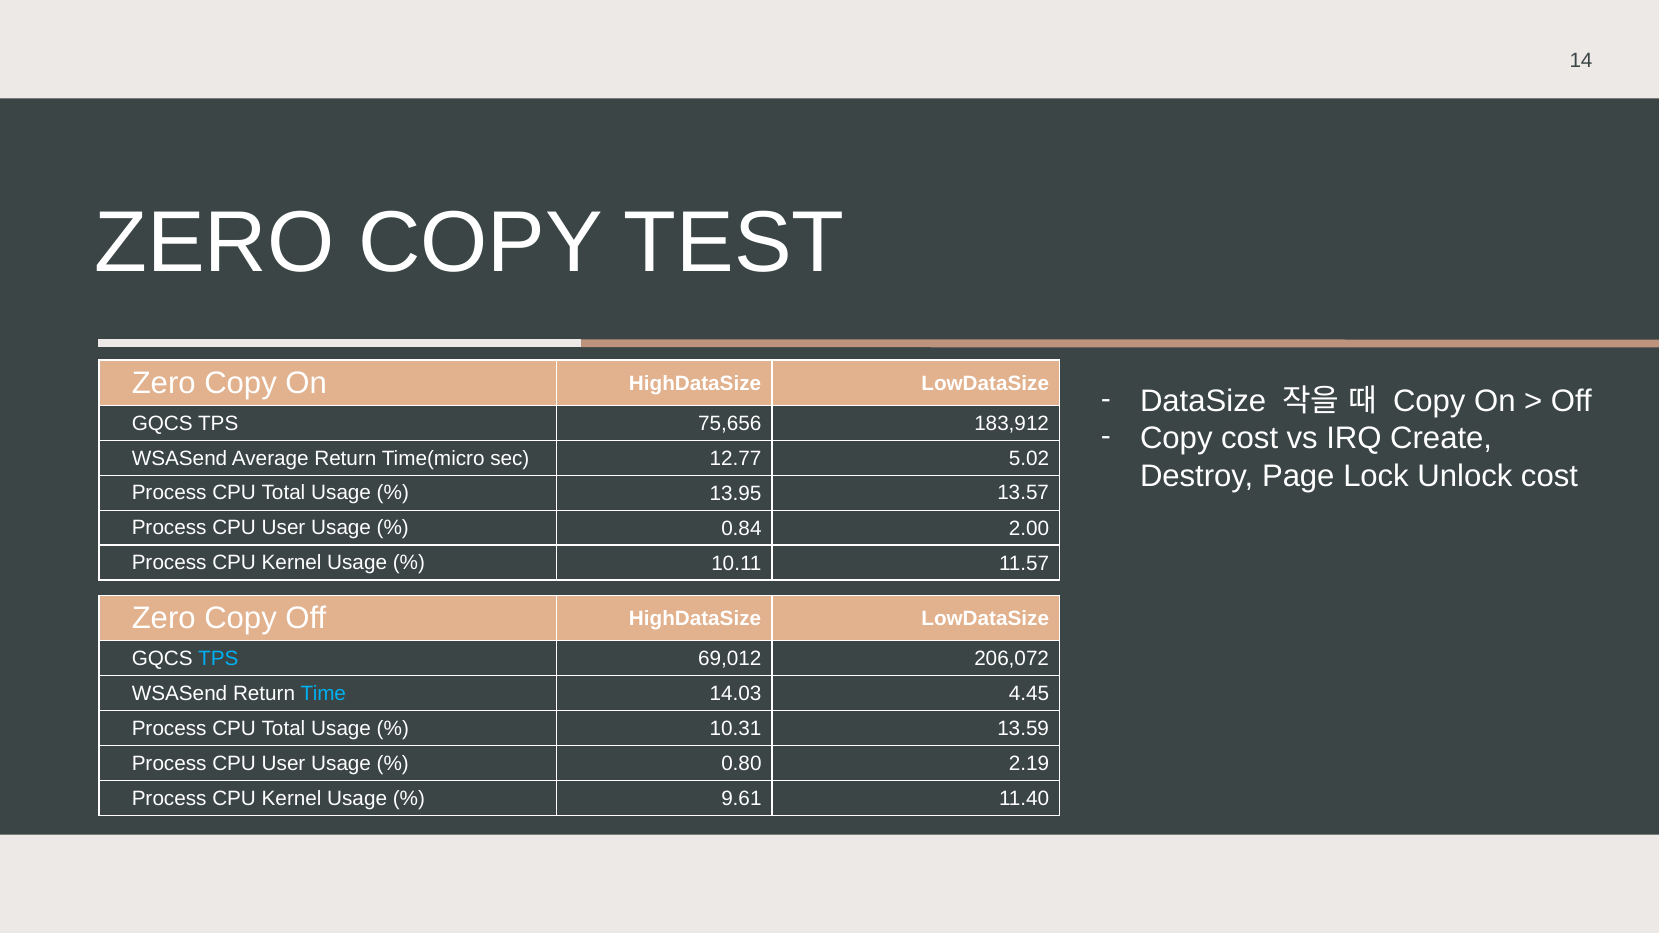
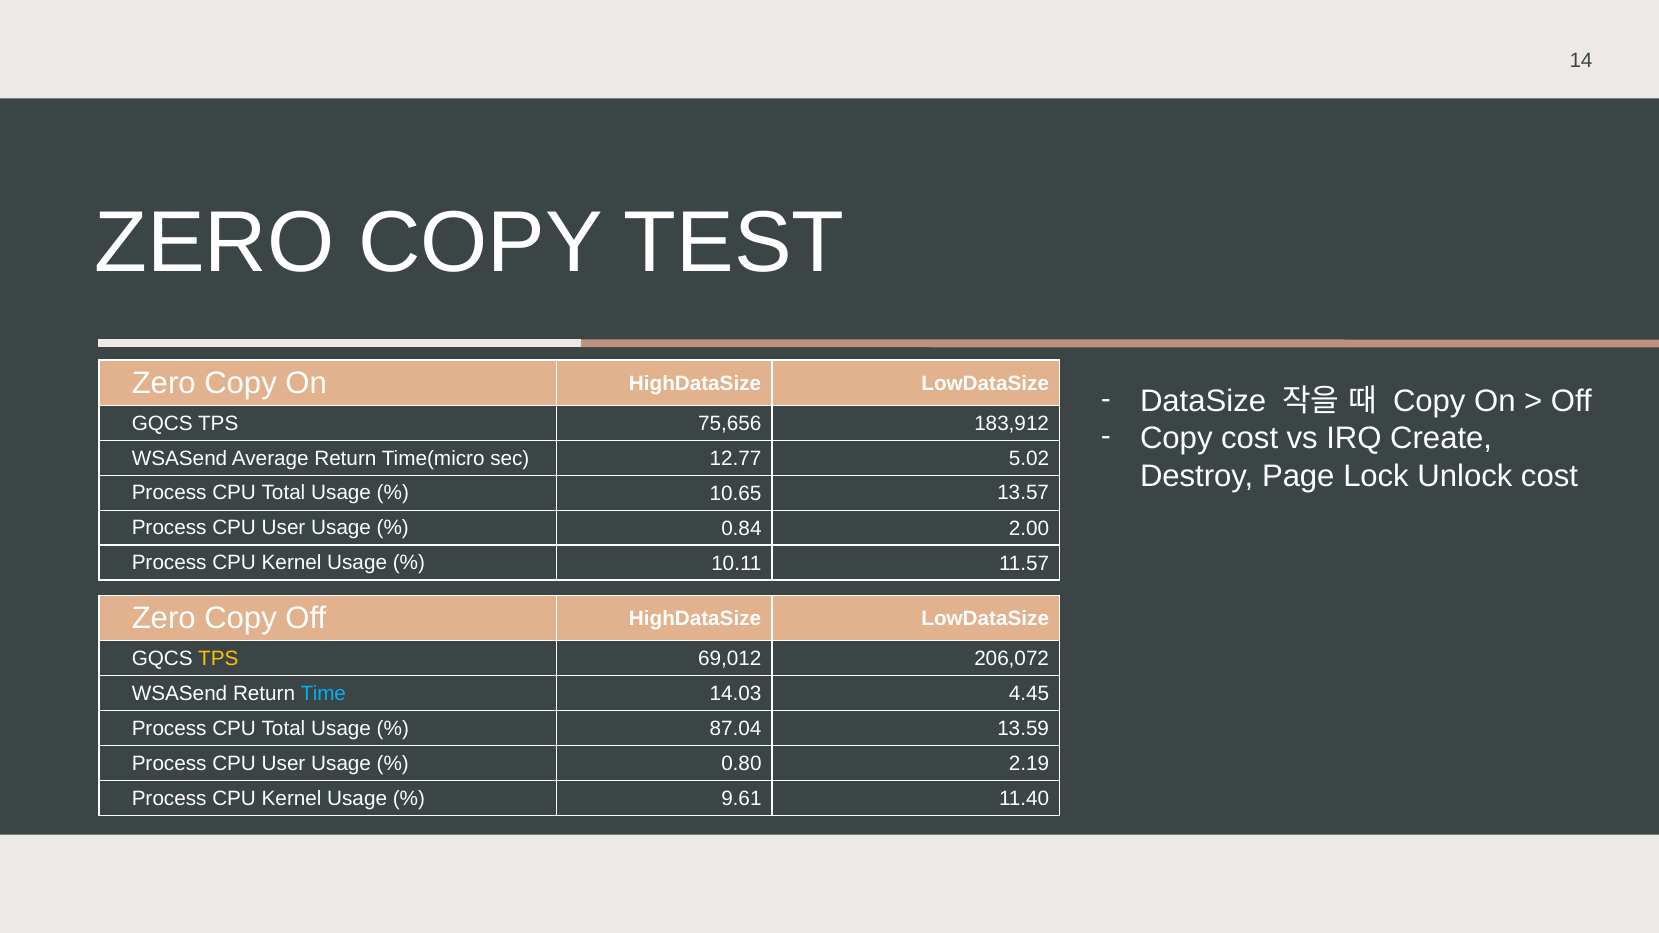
13.95: 13.95 -> 10.65 (736, 494)
TPS colour: light blue -> yellow (218, 659)
10.31: 10.31 -> 87.04 (736, 729)
